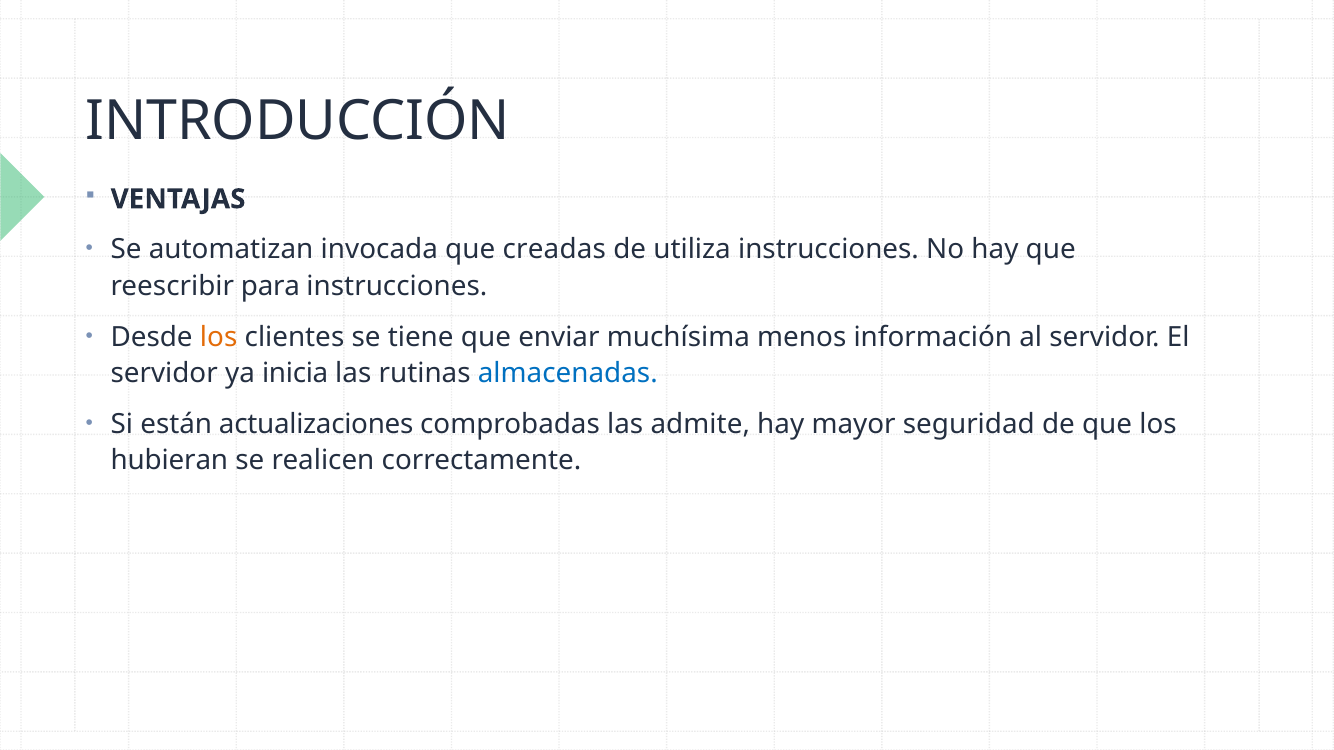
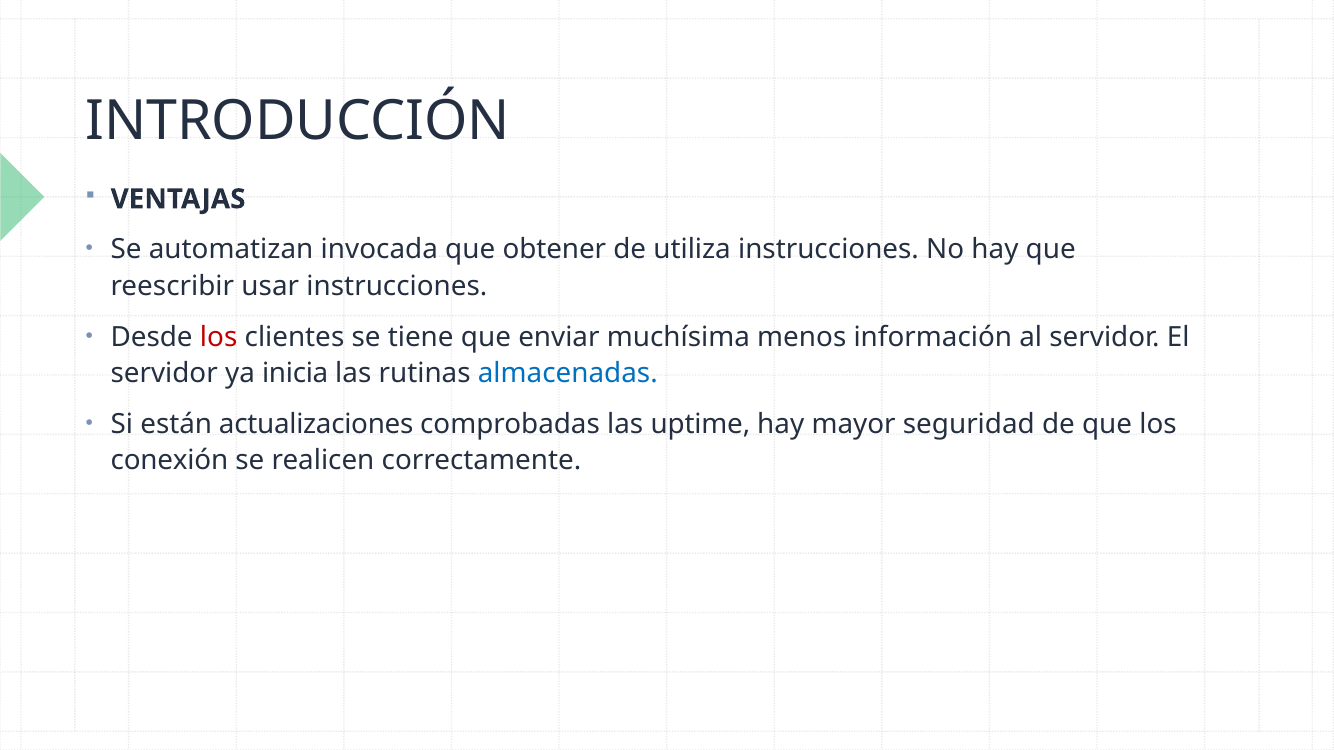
creadas: creadas -> obtener (554, 250)
para: para -> usar (270, 286)
los colour: orange -> red (219, 337)
admite: admite -> uptime (700, 424)
hubieran: hubieran -> conexión (169, 461)
